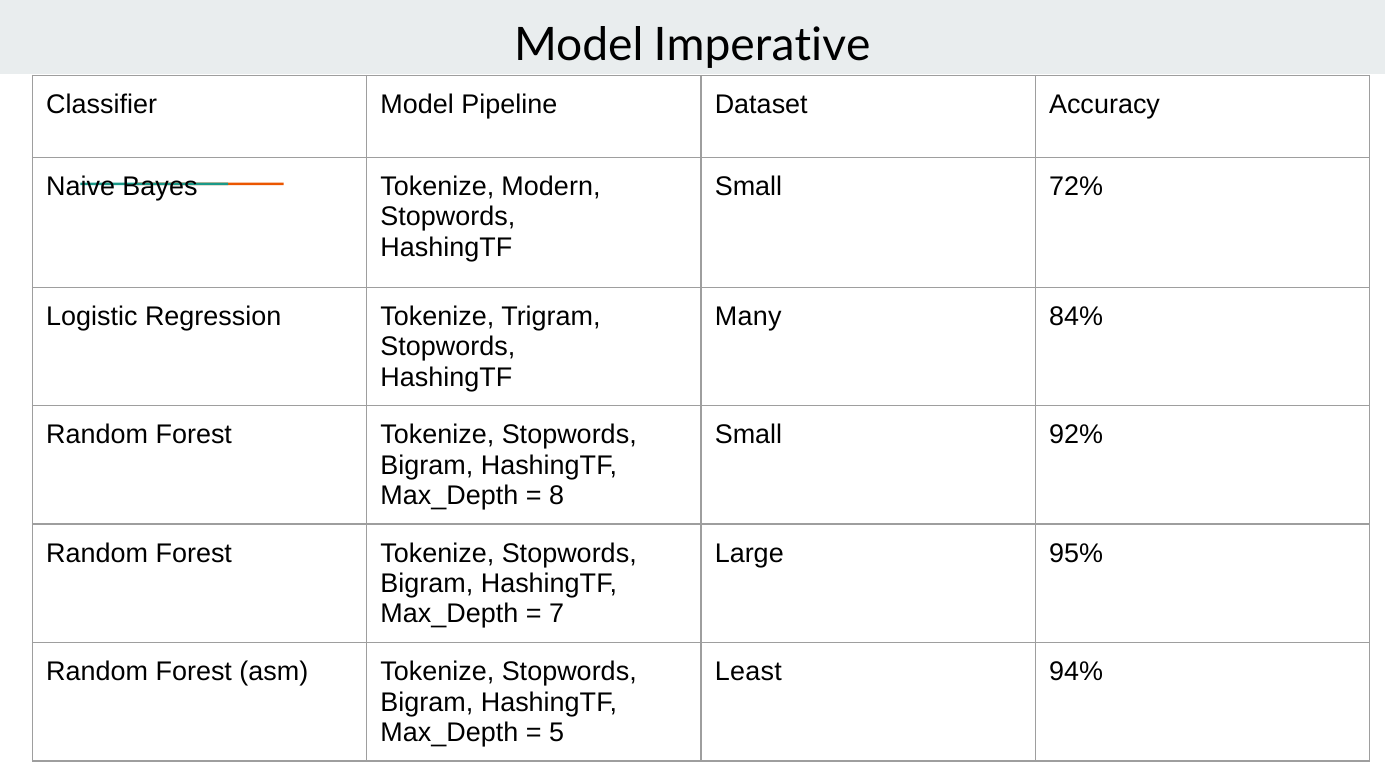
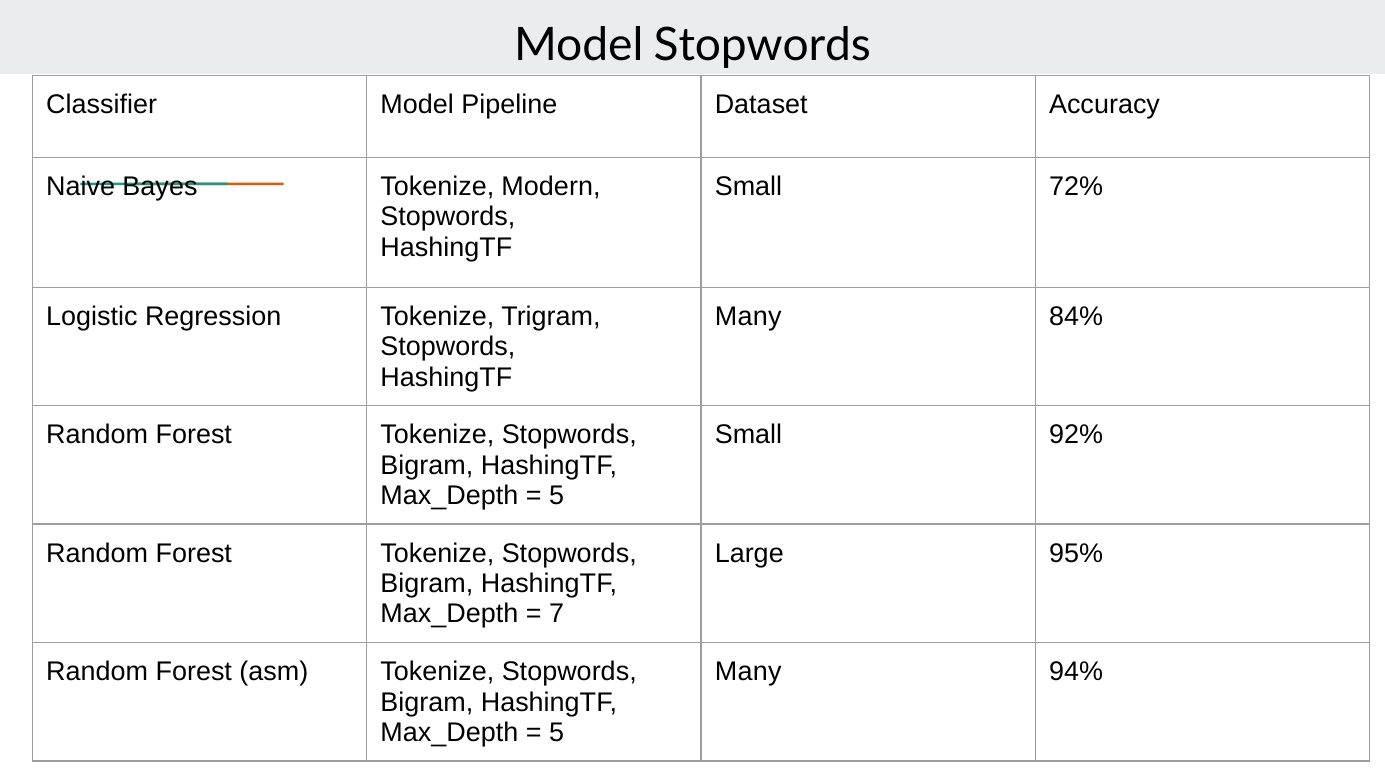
Model Imperative: Imperative -> Stopwords (762, 45)
8: 8 -> 5 (557, 496)
Least: Least -> Many (748, 672)
